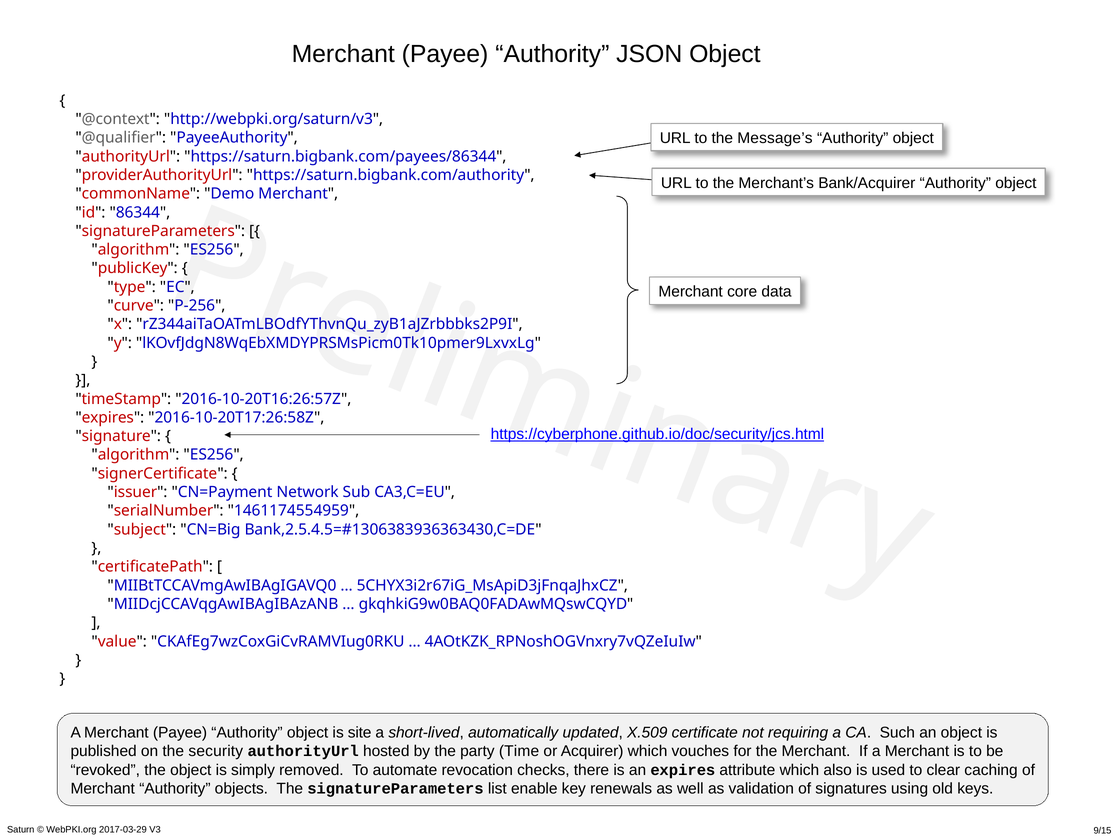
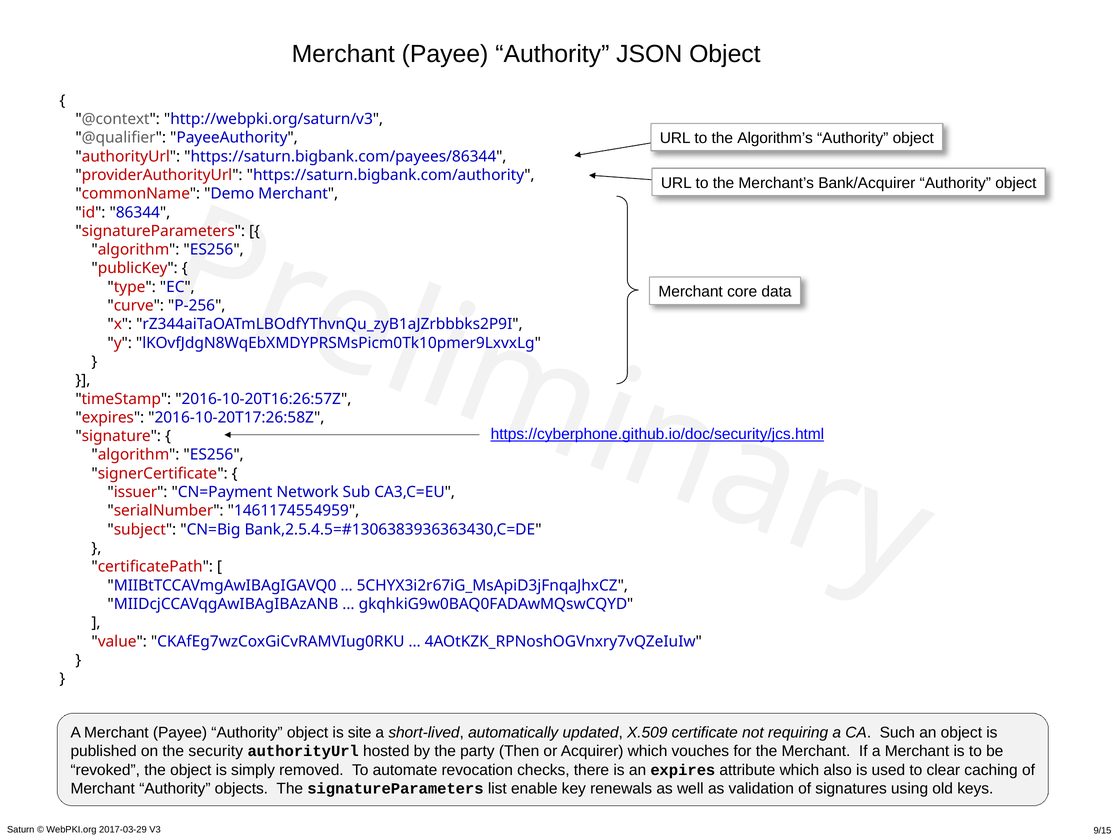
Message’s: Message’s -> Algorithm’s (775, 138)
Time: Time -> Then (519, 752)
